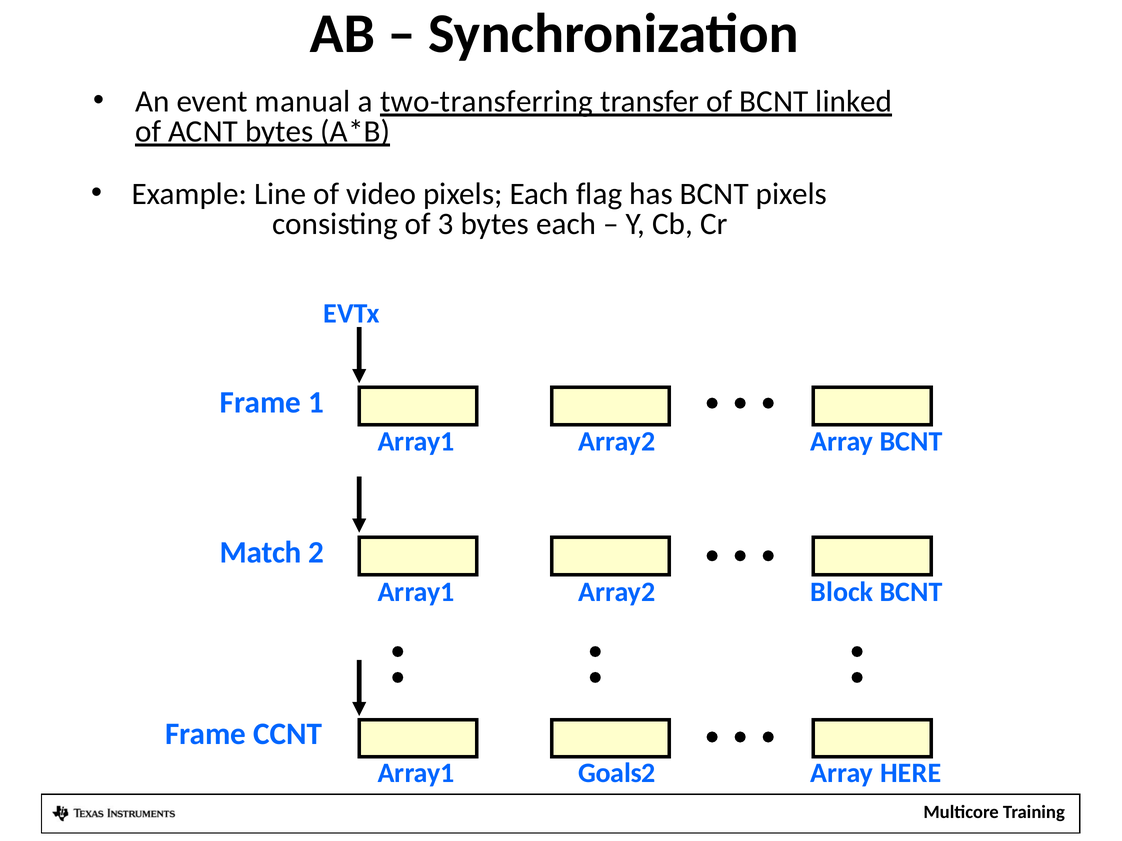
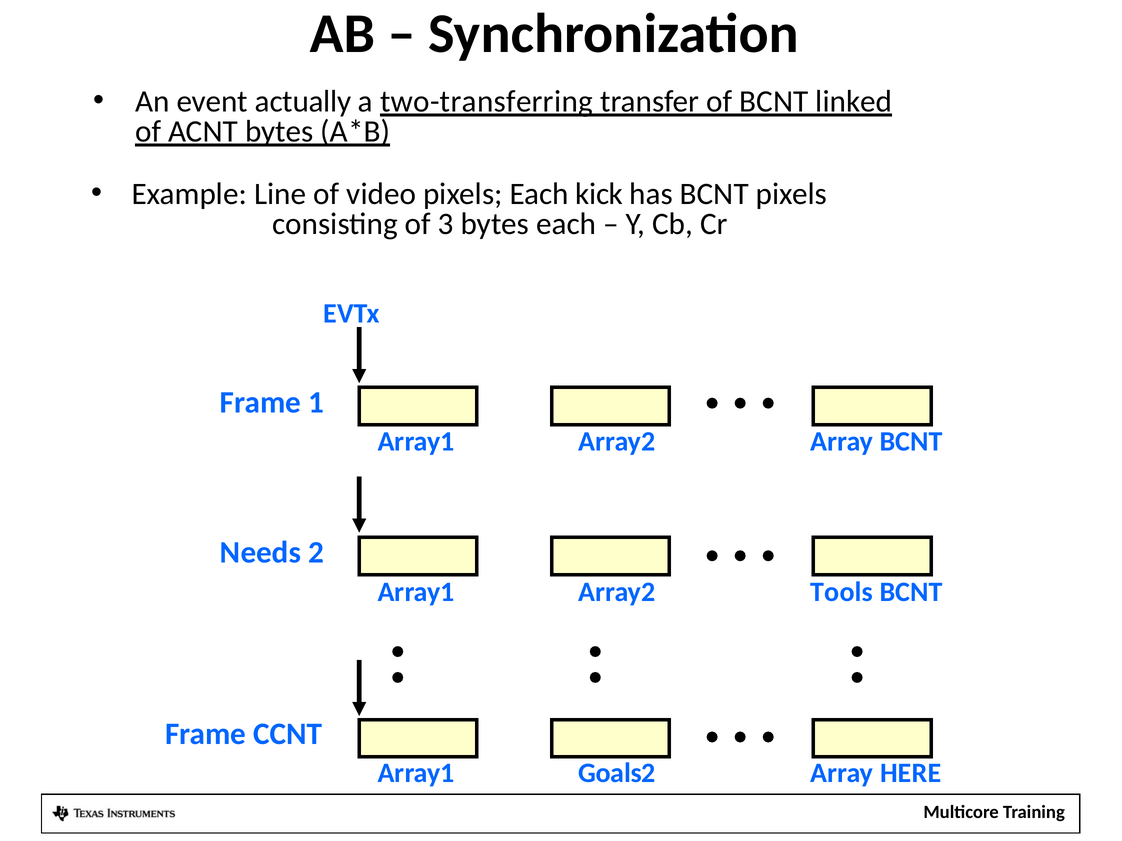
manual: manual -> actually (303, 102)
flag: flag -> kick (599, 194)
Match: Match -> Needs (261, 553)
Block: Block -> Tools (842, 592)
